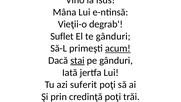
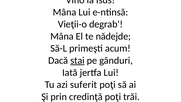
Suflet: Suflet -> Mâna (62, 36)
te gânduri: gânduri -> nădejde (113, 36)
acum underline: present -> none (118, 48)
